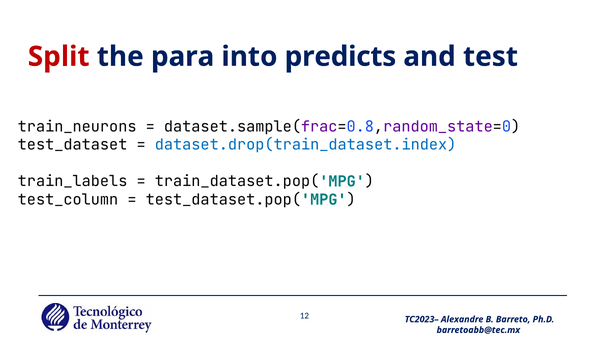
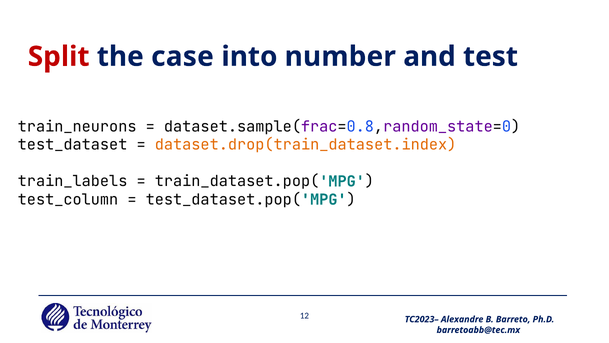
para: para -> case (182, 57)
predicts: predicts -> number (340, 57)
dataset.drop(train_dataset.index colour: blue -> orange (306, 145)
